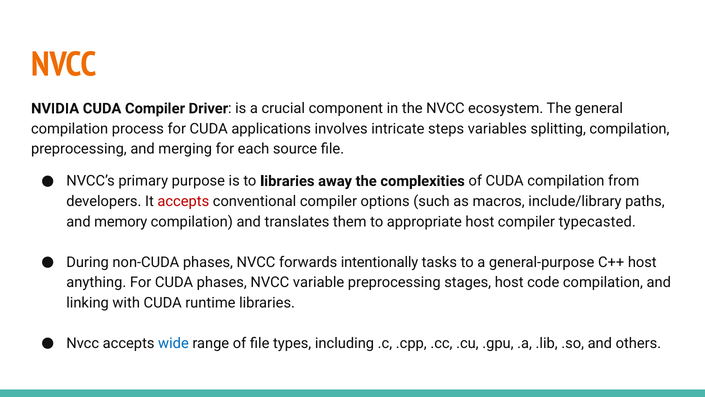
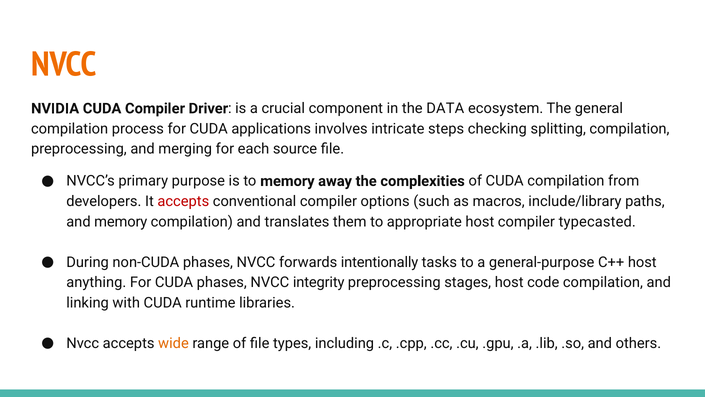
the NVCC: NVCC -> DATA (445, 108)
variables: variables -> checking (497, 129)
to libraries: libraries -> memory (287, 181)
variable: variable -> integrity (319, 282)
wide colour: blue -> orange (173, 343)
